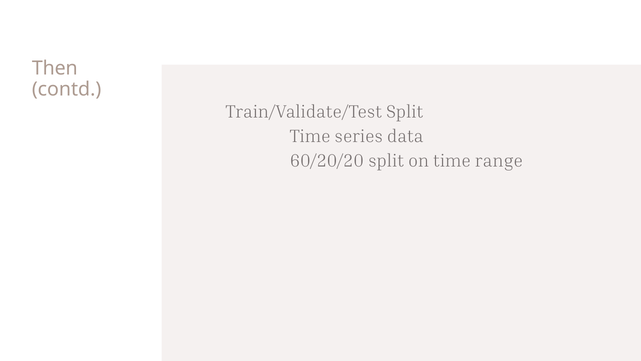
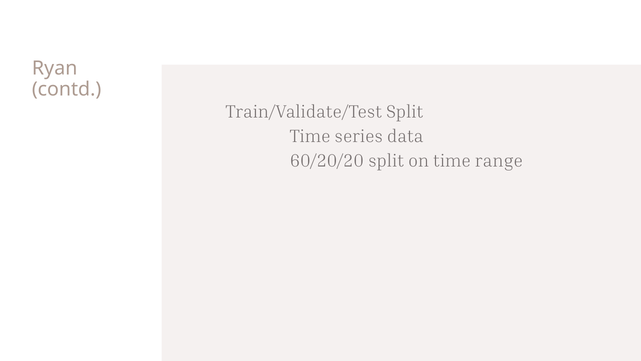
Then: Then -> Ryan (55, 68)
